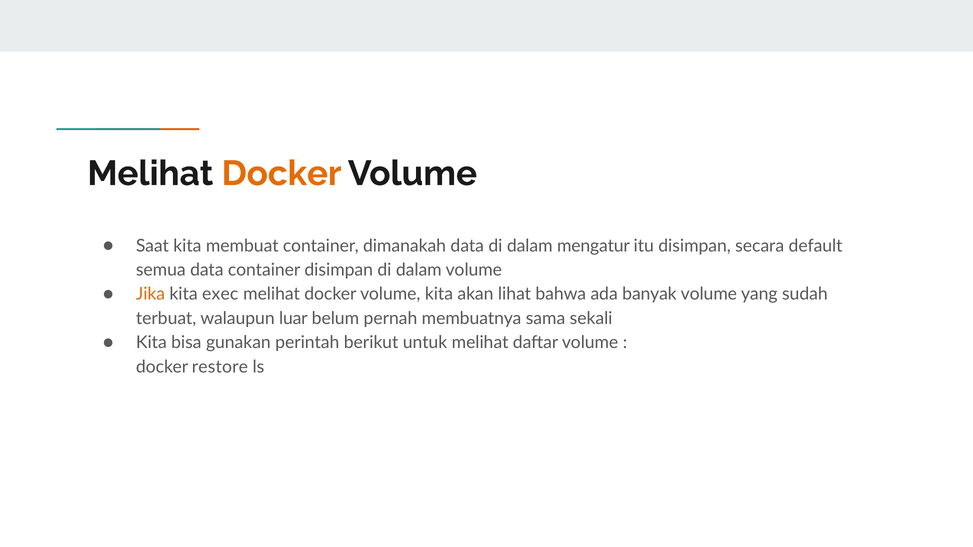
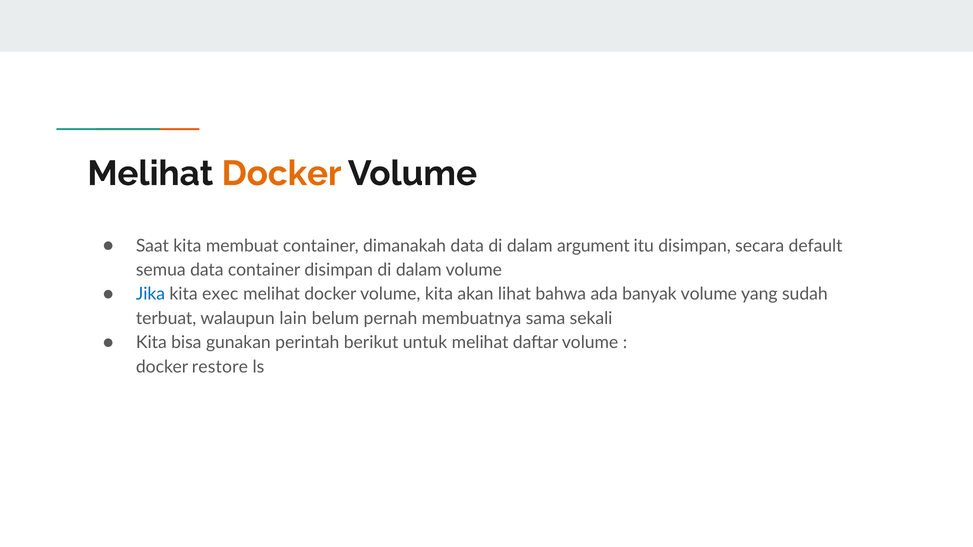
mengatur: mengatur -> argument (593, 246)
Jika colour: orange -> blue (151, 294)
luar: luar -> lain (293, 319)
